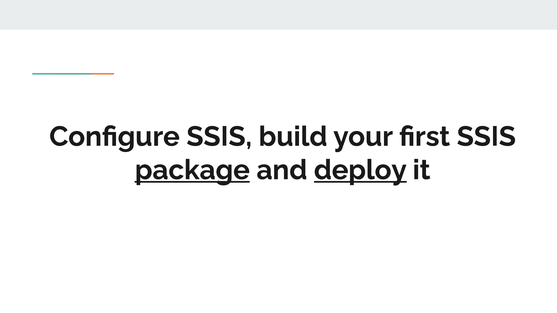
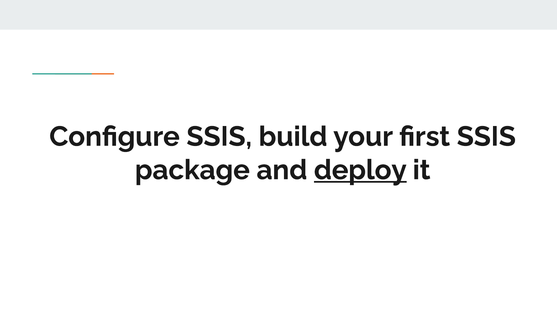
package underline: present -> none (192, 170)
